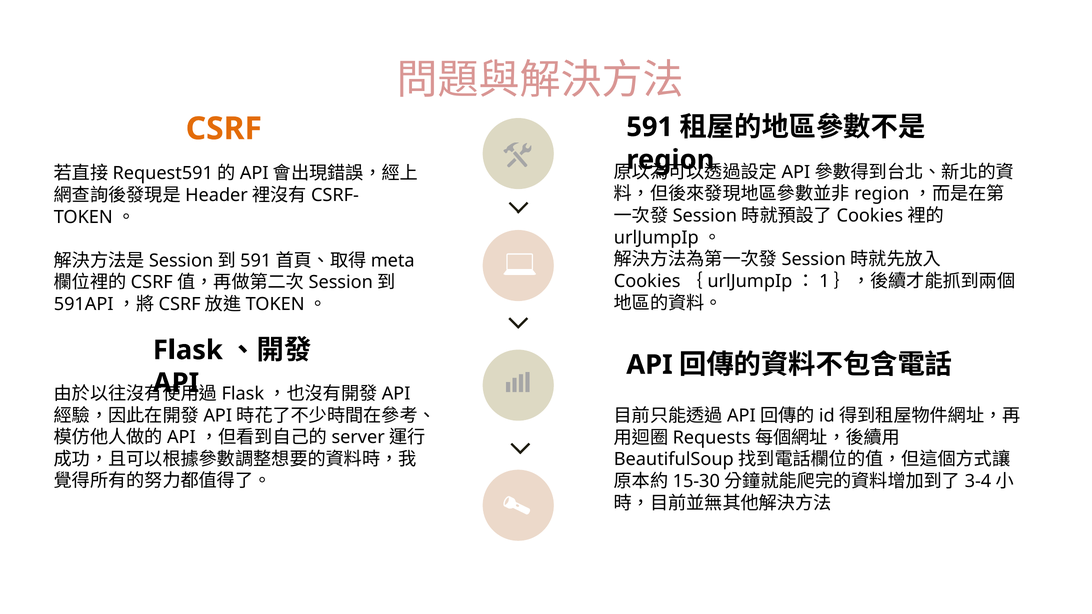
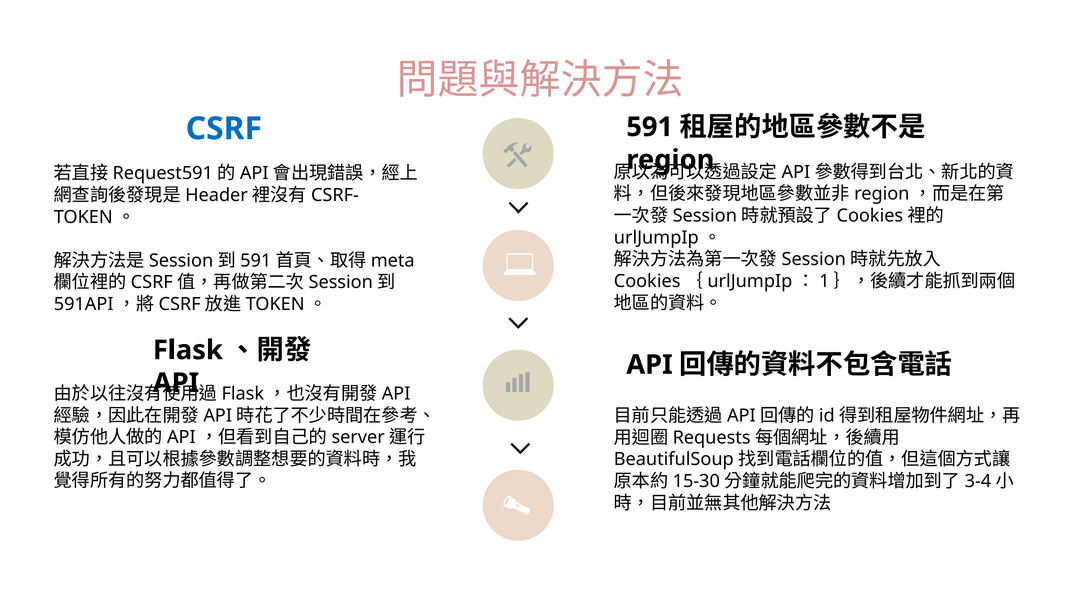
CSRF colour: orange -> blue (224, 129)
